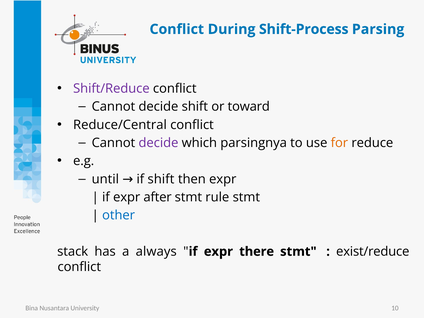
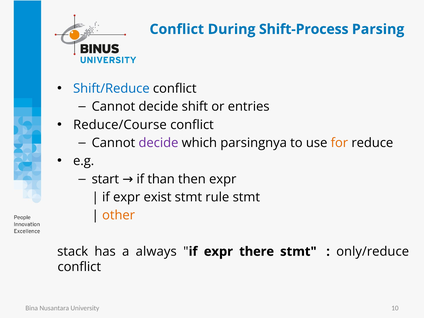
Shift/Reduce colour: purple -> blue (111, 89)
toward: toward -> entries (249, 107)
Reduce/Central: Reduce/Central -> Reduce/Course (120, 125)
until: until -> start (105, 179)
if shift: shift -> than (161, 179)
after: after -> exist (158, 197)
other colour: blue -> orange (119, 215)
exist/reduce: exist/reduce -> only/reduce (373, 252)
